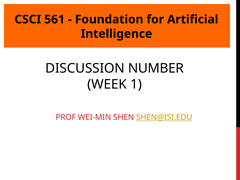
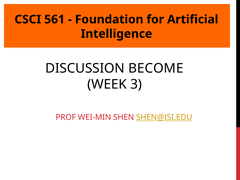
NUMBER: NUMBER -> BECOME (156, 68)
1: 1 -> 3 (136, 84)
